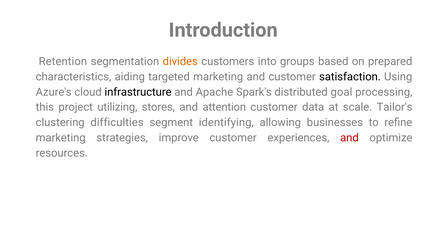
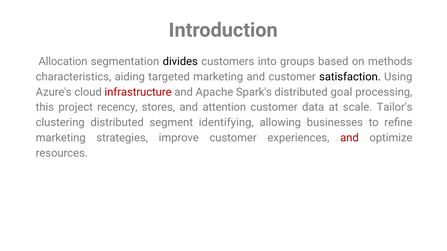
Retention: Retention -> Allocation (63, 62)
divides colour: orange -> black (180, 62)
prepared: prepared -> methods (390, 62)
infrastructure colour: black -> red (138, 92)
utilizing: utilizing -> recency (117, 107)
clustering difficulties: difficulties -> distributed (117, 123)
